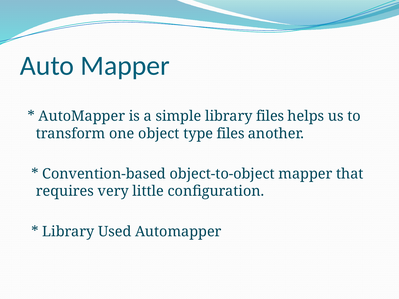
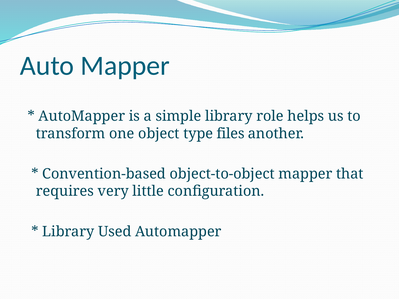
library files: files -> role (270, 116)
